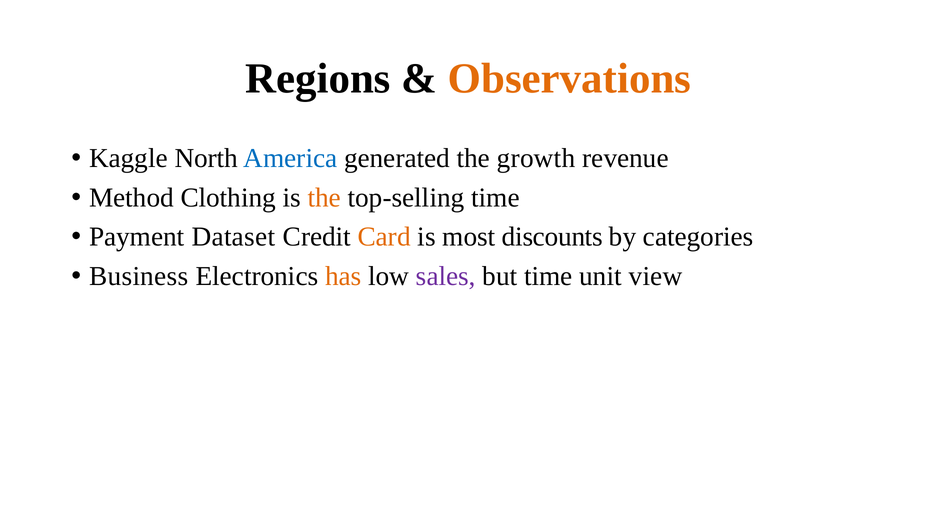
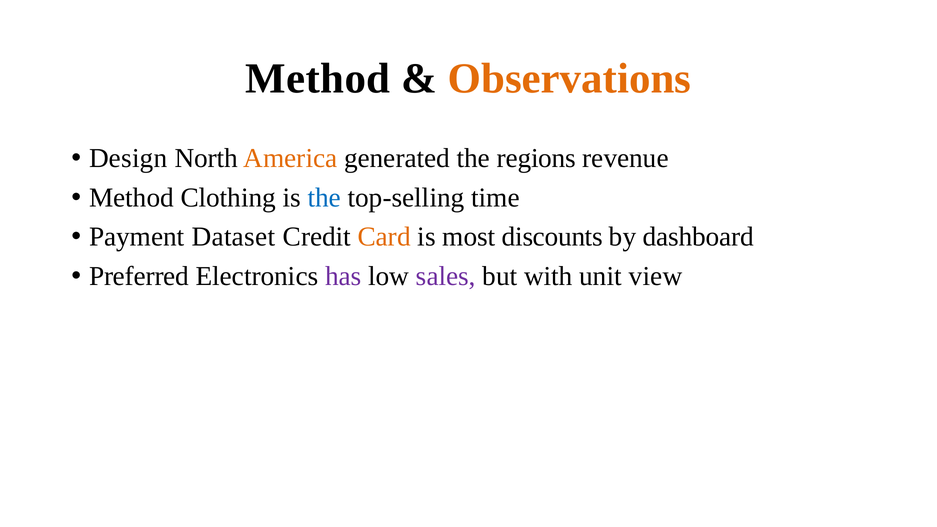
Regions: Regions -> Method (318, 79)
Kaggle: Kaggle -> Design (128, 158)
America colour: blue -> orange (290, 158)
growth: growth -> regions (536, 158)
the colour: orange -> blue (324, 198)
categories: categories -> dashboard (698, 237)
Business: Business -> Preferred (139, 276)
has colour: orange -> purple (343, 276)
but time: time -> with (548, 276)
